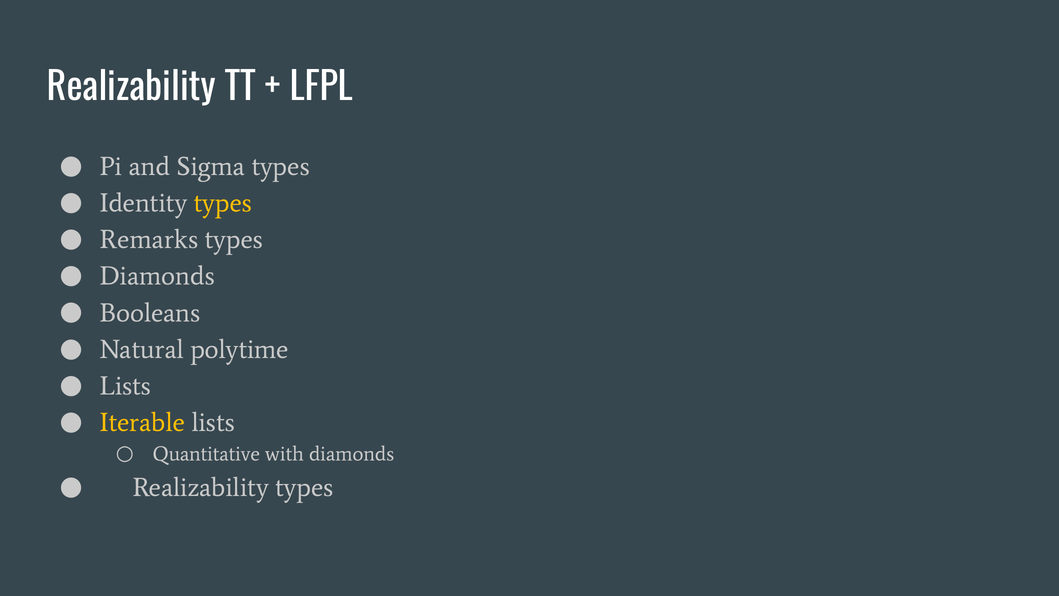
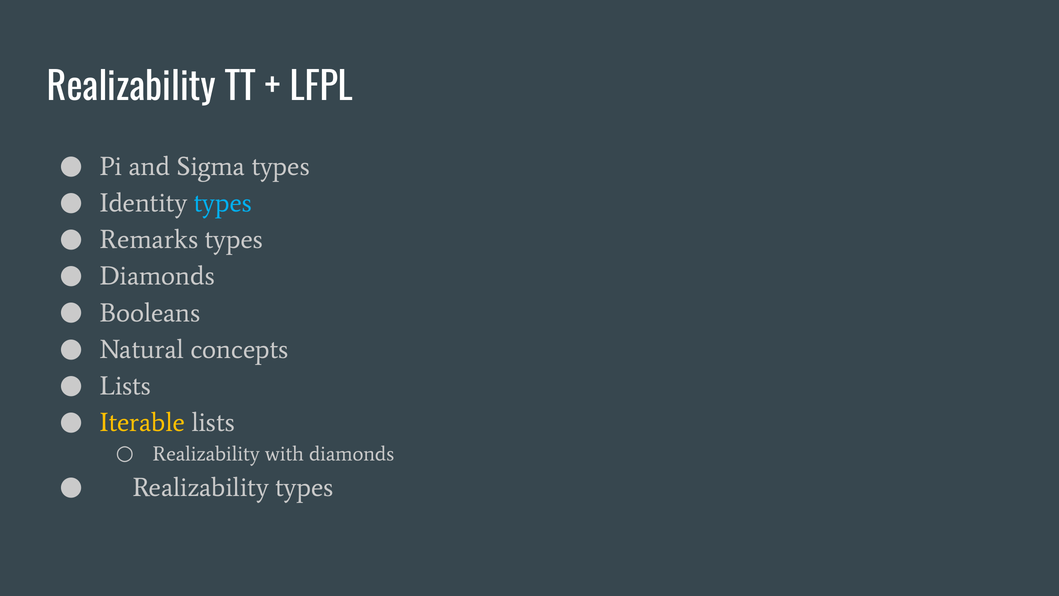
types colour: yellow -> light blue (223, 203)
polytime: polytime -> concepts (240, 349)
Quantitative: Quantitative -> Realizability (206, 454)
